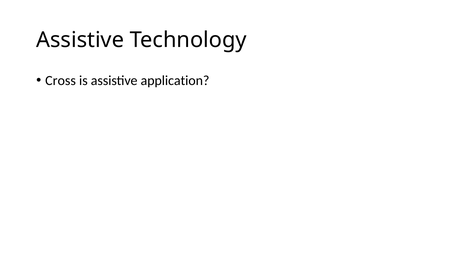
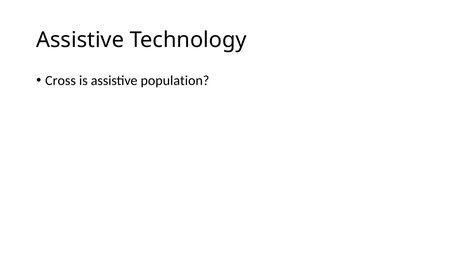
application: application -> population (175, 80)
